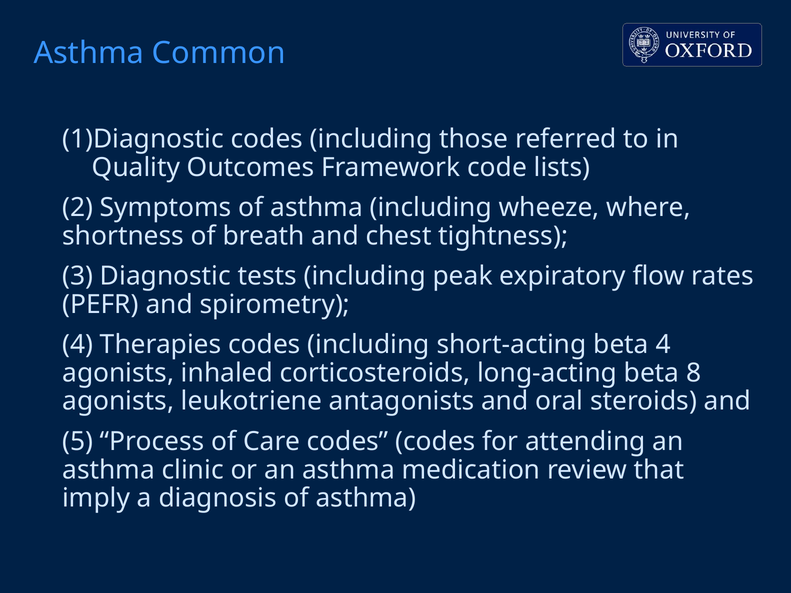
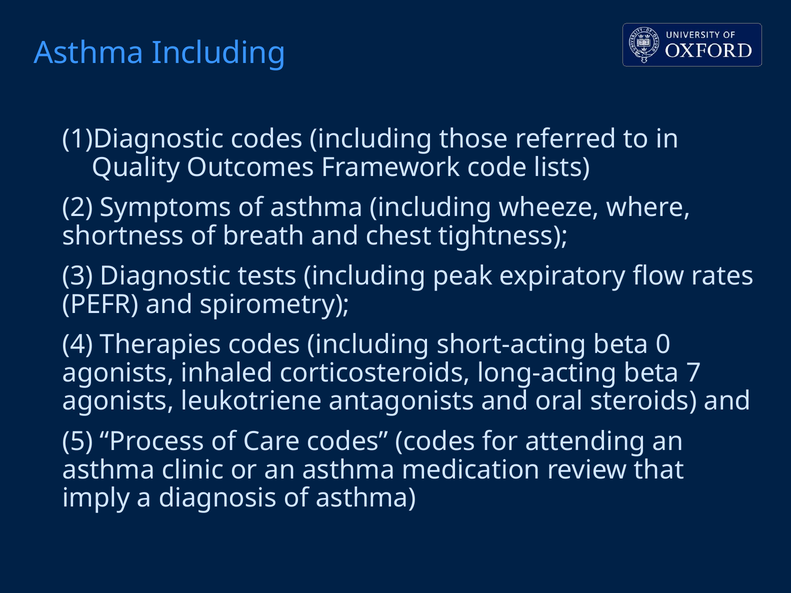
Common: Common -> Including (219, 53)
beta 4: 4 -> 0 (663, 345)
8: 8 -> 7 (694, 373)
